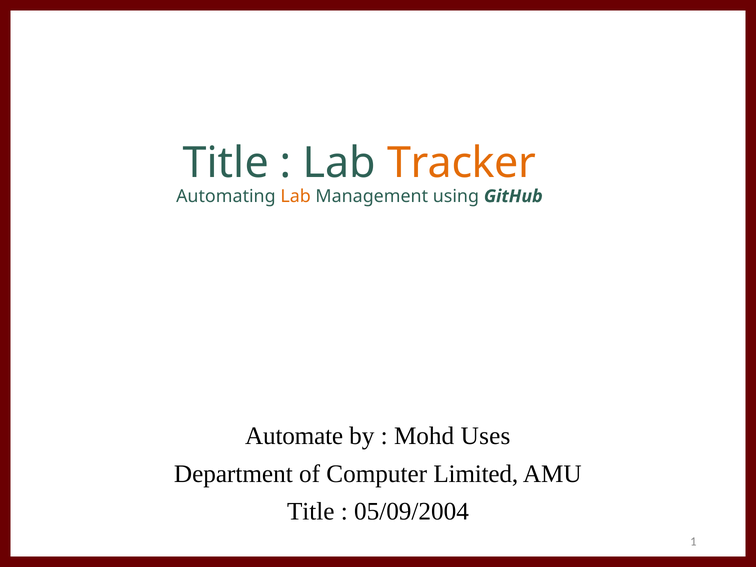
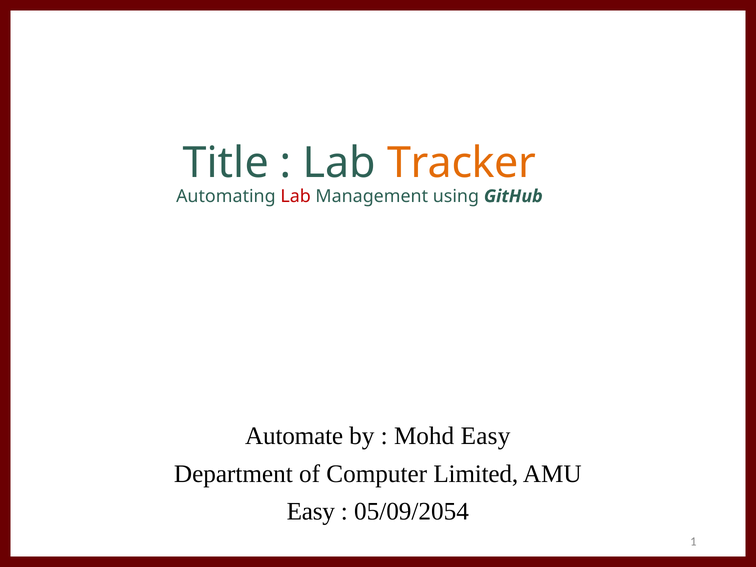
Lab colour: orange -> red (296, 196)
Mohd Uses: Uses -> Easy (486, 436)
Title: Title -> Easy (311, 511)
05/09/2004: 05/09/2004 -> 05/09/2054 (411, 511)
